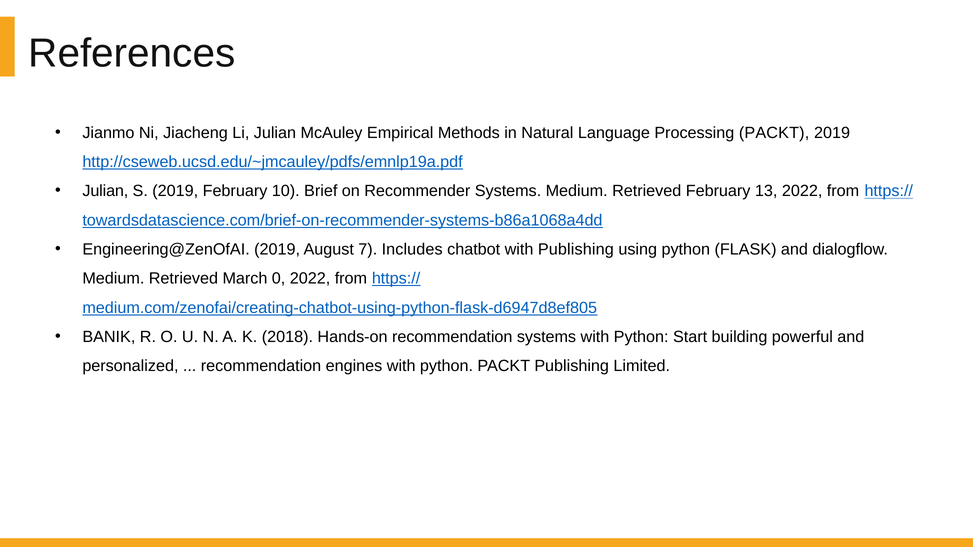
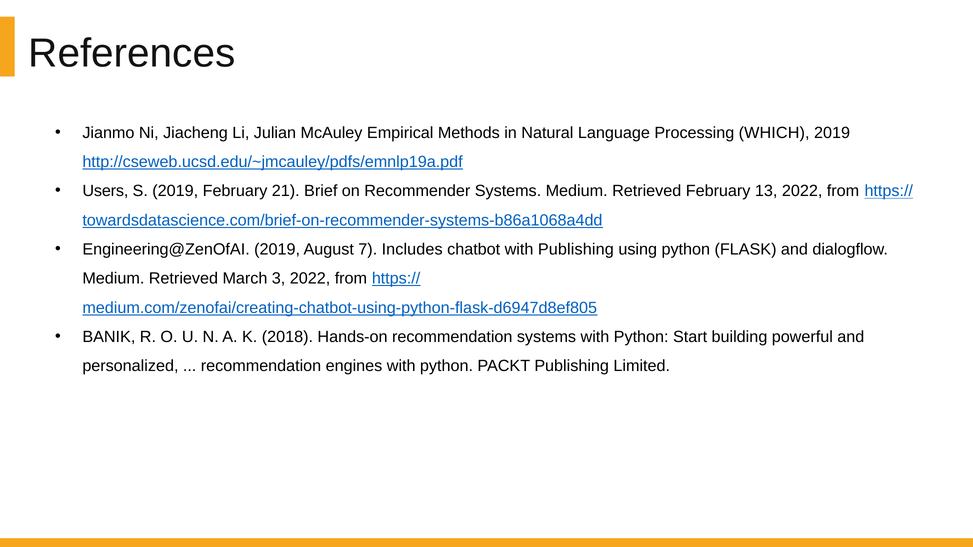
Processing PACKT: PACKT -> WHICH (774, 133)
Julian: Julian -> Users (105, 191)
10: 10 -> 21 (286, 191)
0: 0 -> 3 (279, 279)
